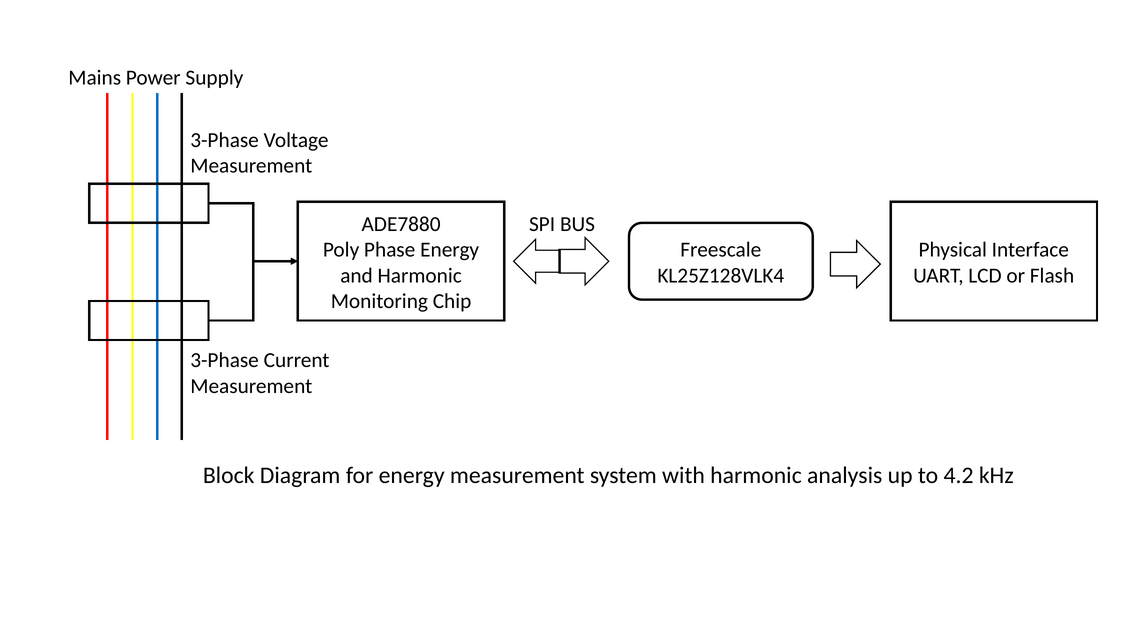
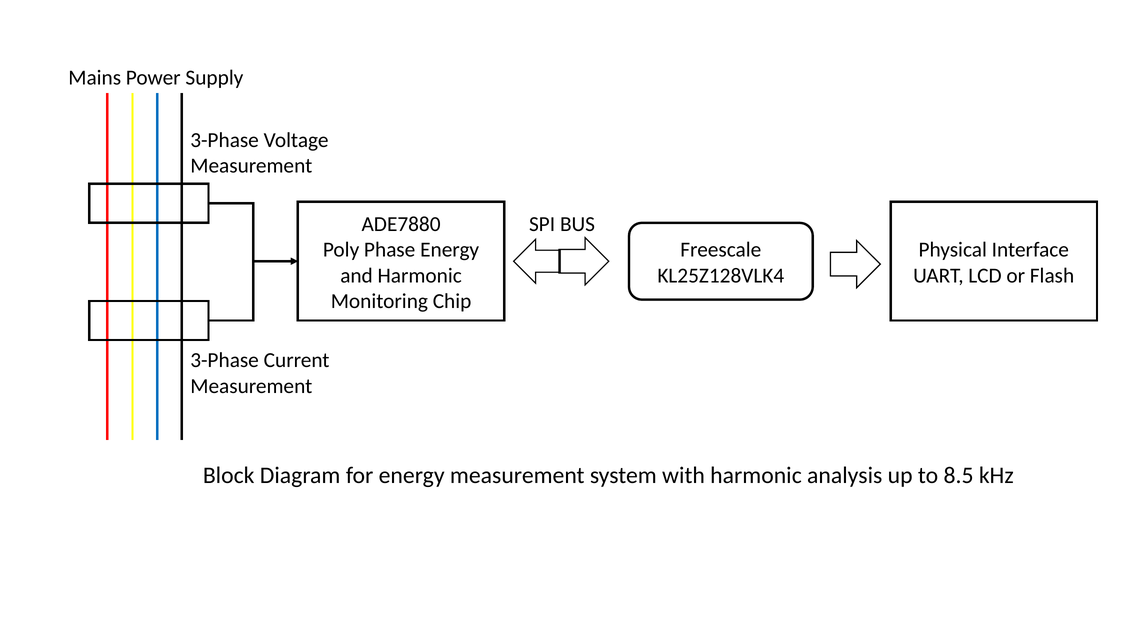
4.2: 4.2 -> 8.5 (958, 475)
